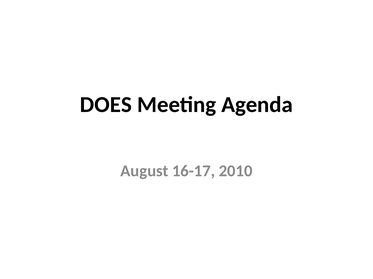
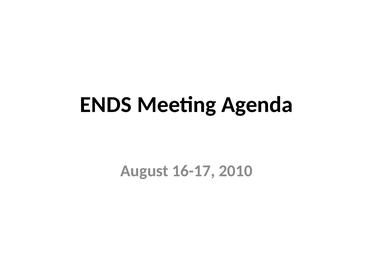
DOES: DOES -> ENDS (106, 105)
